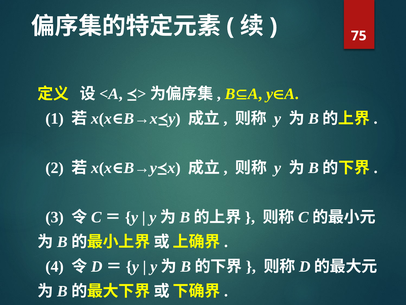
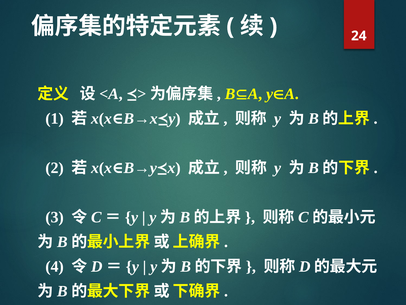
75: 75 -> 24 (359, 36)
